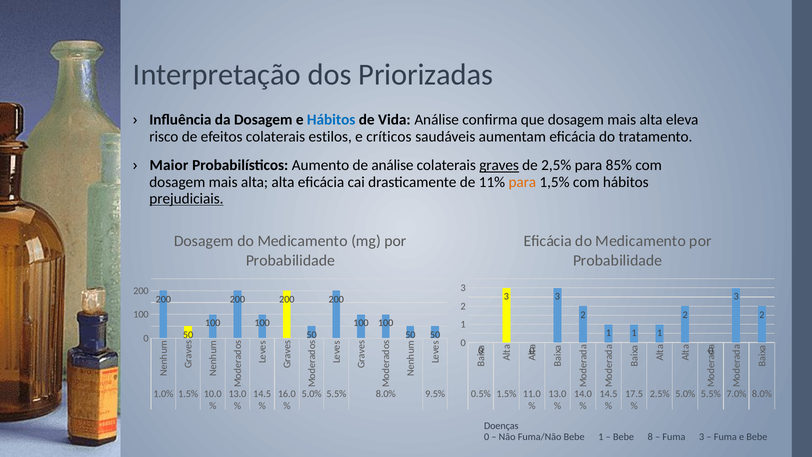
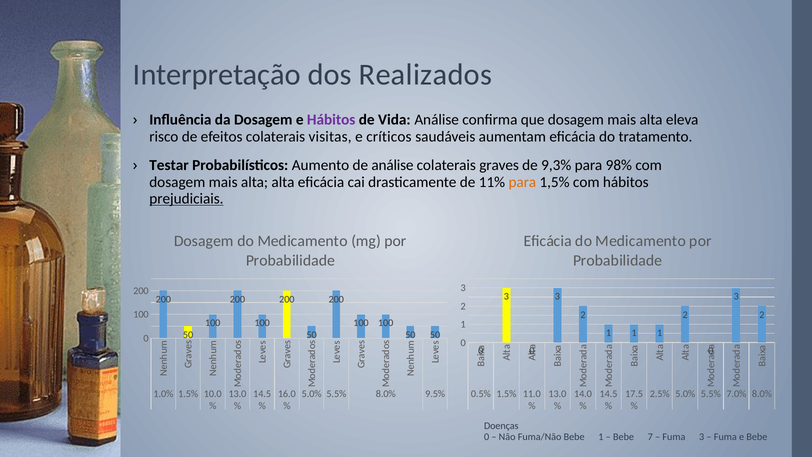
Priorizadas: Priorizadas -> Realizados (425, 75)
Hábitos colour: blue -> purple (331, 120)
estilos: estilos -> visitas (330, 137)
Maior: Maior -> Testar (169, 165)
graves underline: present -> none (499, 165)
2,5%: 2,5% -> 9,3% (556, 165)
85%: 85% -> 98% (619, 165)
8: 8 -> 7 (650, 437)
